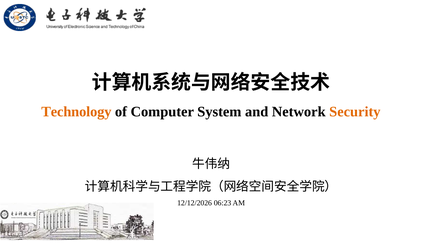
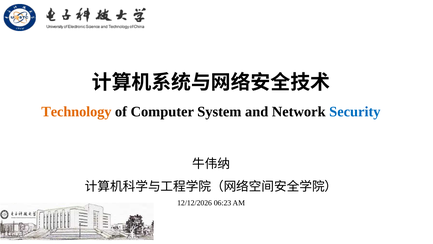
Security colour: orange -> blue (355, 111)
